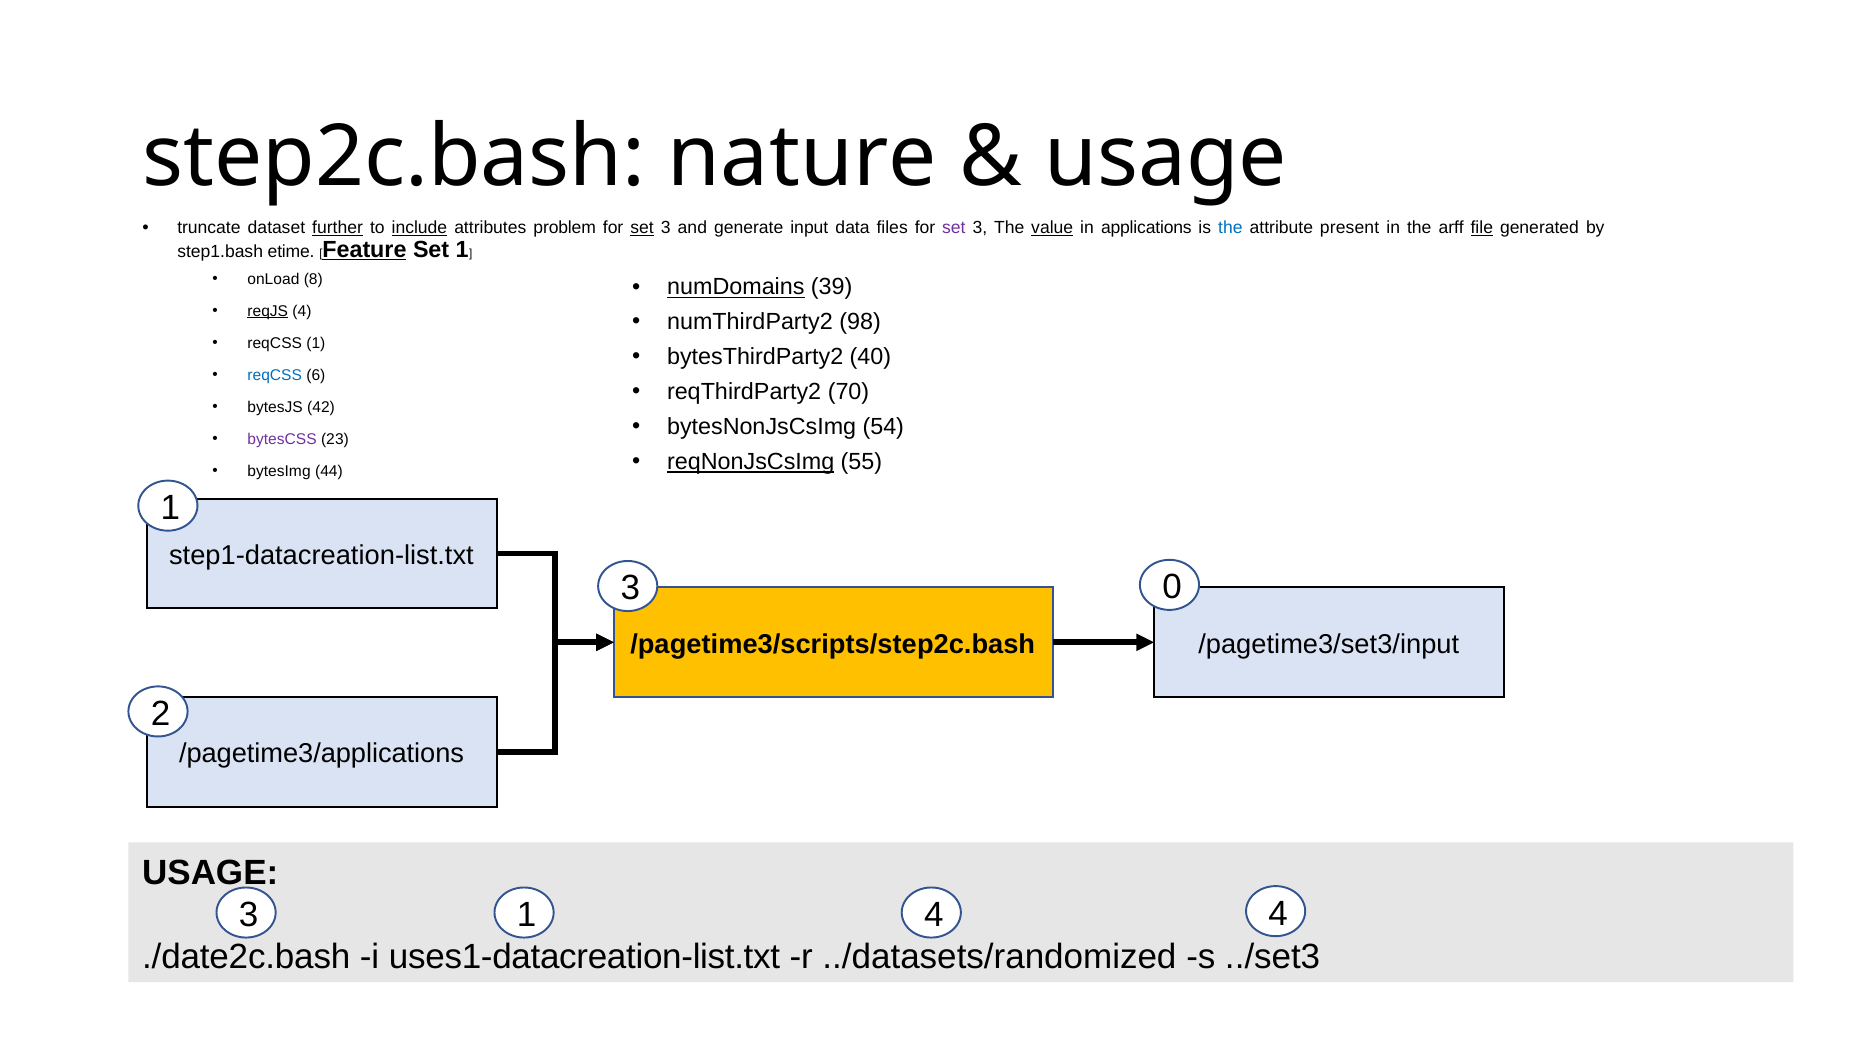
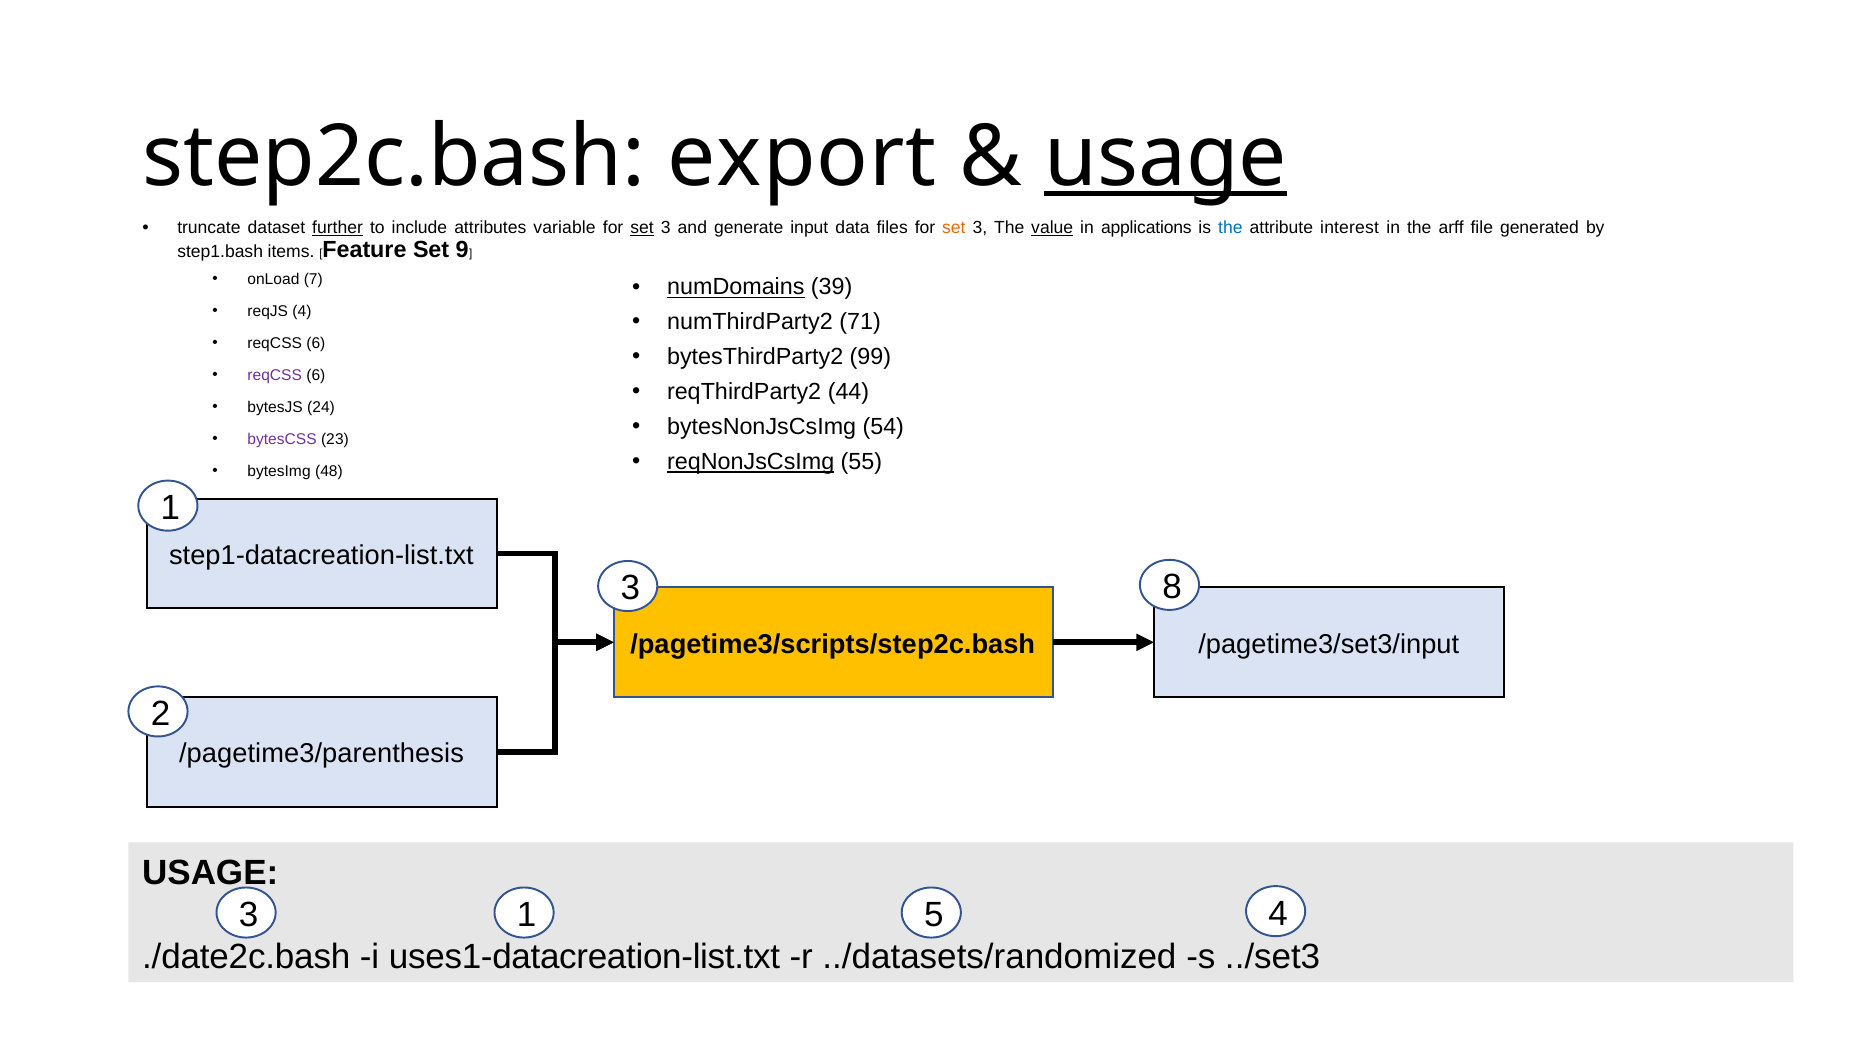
nature: nature -> export (802, 157)
usage underline: none -> present (1166, 157)
include underline: present -> none (419, 228)
problem: problem -> variable (565, 228)
set colour: purple -> orange (954, 228)
present: present -> interest (1350, 228)
file underline: present -> none (1482, 228)
etime: etime -> items (291, 252)
Feature underline: present -> none (364, 250)
Set 1: 1 -> 9 (462, 250)
8: 8 -> 7 (313, 279)
reqJS underline: present -> none (268, 311)
98: 98 -> 71 (860, 322)
1: 1 -> 6 (316, 343)
40: 40 -> 99 (870, 357)
reqCSS colour: blue -> purple (275, 375)
70: 70 -> 44 (848, 392)
42: 42 -> 24 (321, 407)
44: 44 -> 48 (329, 471)
0: 0 -> 8 (1172, 587)
/pagetime3/applications: /pagetime3/applications -> /pagetime3/parenthesis (321, 754)
1 4: 4 -> 5 (934, 915)
